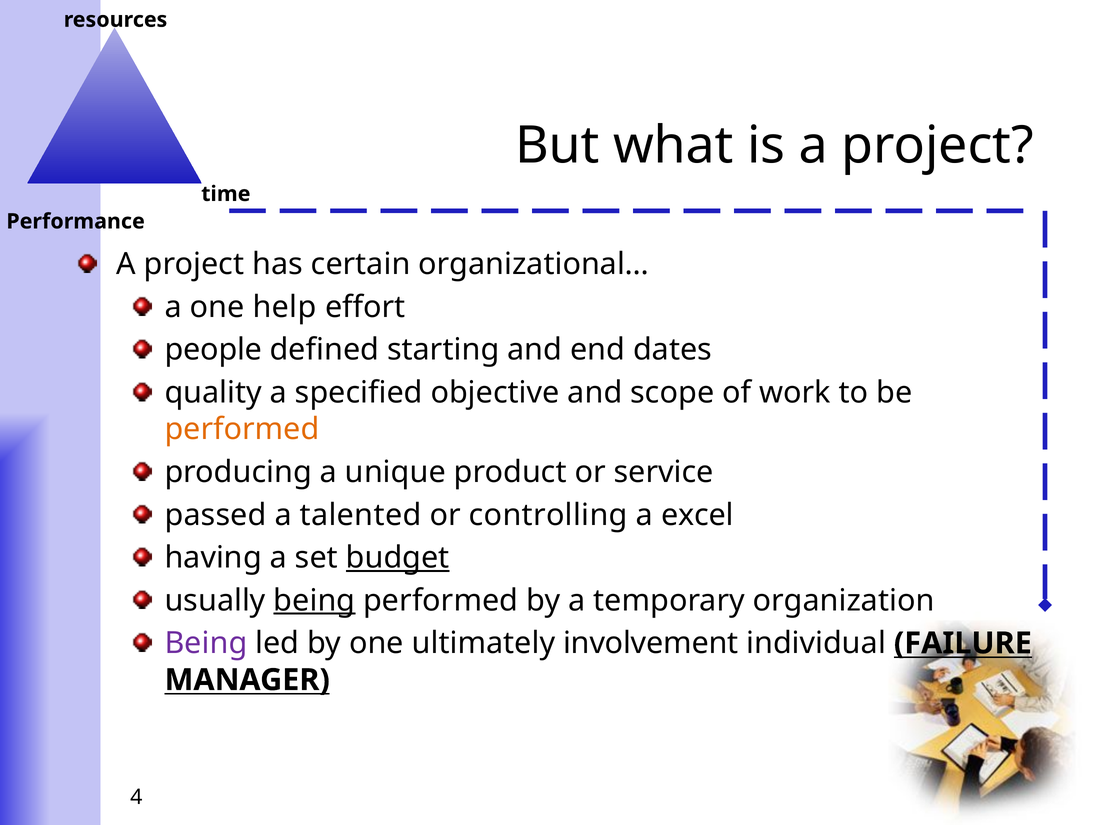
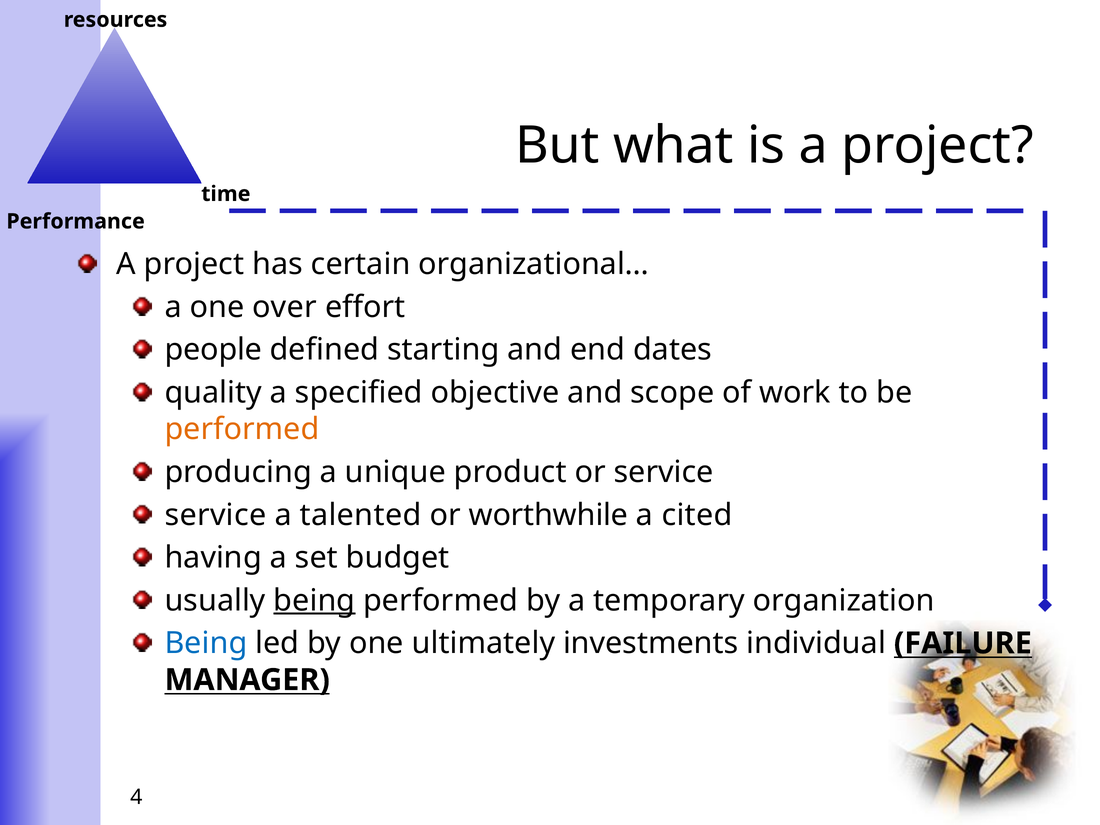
help: help -> over (285, 307)
passed: passed -> service (216, 515)
controlling: controlling -> worthwhile (549, 515)
excel: excel -> cited (697, 515)
budget underline: present -> none (398, 558)
Being colour: purple -> blue (206, 643)
involvement: involvement -> investments (651, 643)
